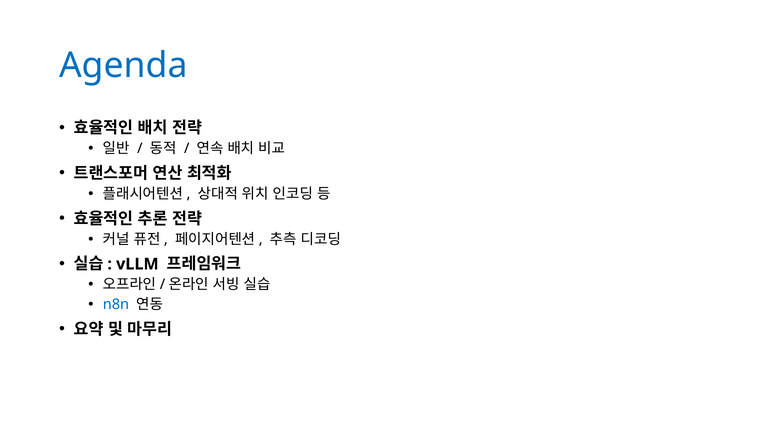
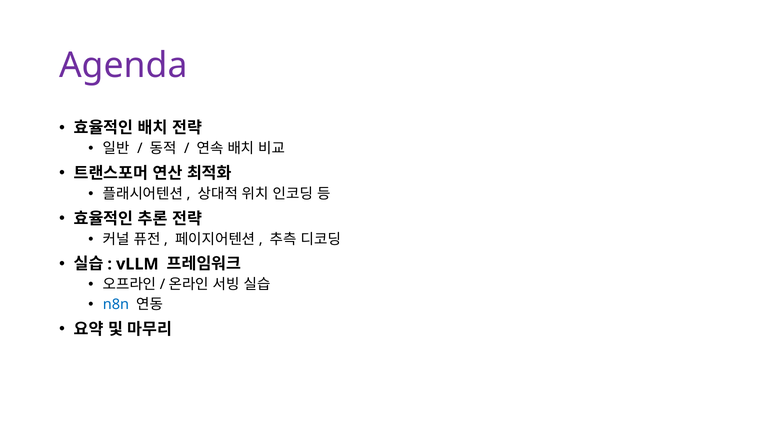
Agenda colour: blue -> purple (123, 65)
